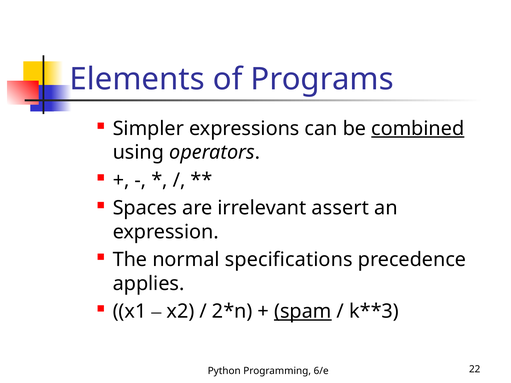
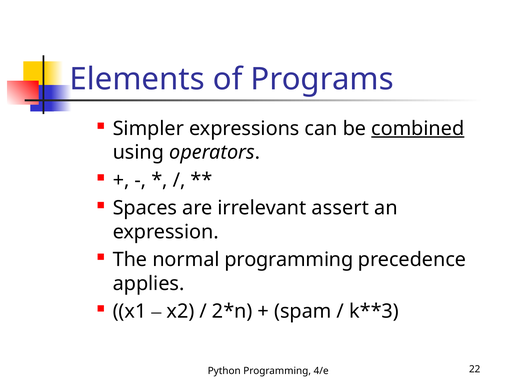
normal specifications: specifications -> programming (289, 260)
spam underline: present -> none (303, 312)
6/e: 6/e -> 4/e (321, 371)
